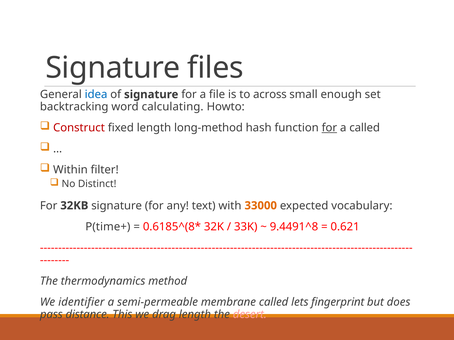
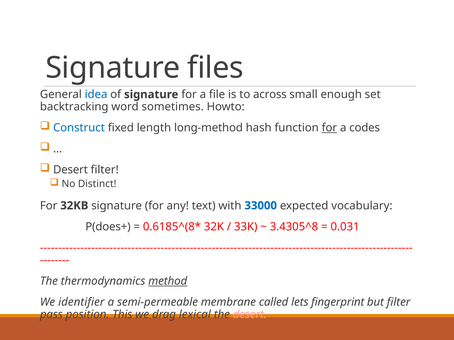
calculating: calculating -> sometimes (173, 107)
Construct colour: red -> blue (79, 128)
a called: called -> codes (365, 128)
Within: Within -> Desert (70, 170)
33000 colour: orange -> blue (261, 206)
P(time+: P(time+ -> P(does+ (108, 227)
9.4491^8: 9.4491^8 -> 3.4305^8 (294, 227)
0.621: 0.621 -> 0.031 (345, 227)
method underline: none -> present (168, 281)
but does: does -> filter (399, 303)
distance: distance -> position (87, 315)
drag length: length -> lexical (195, 315)
